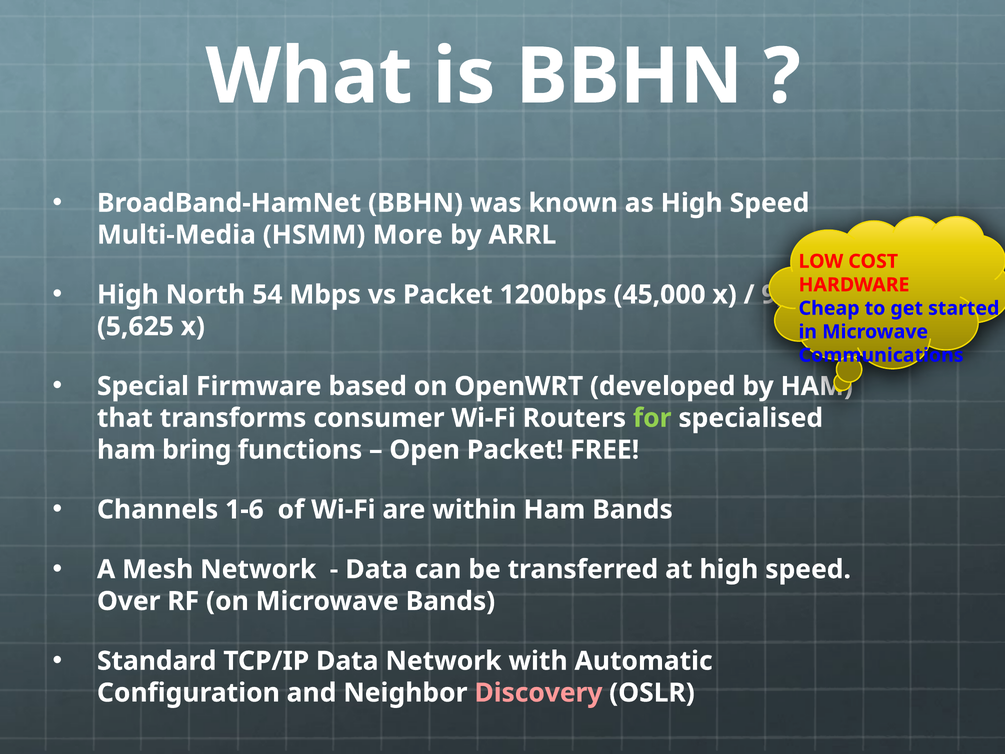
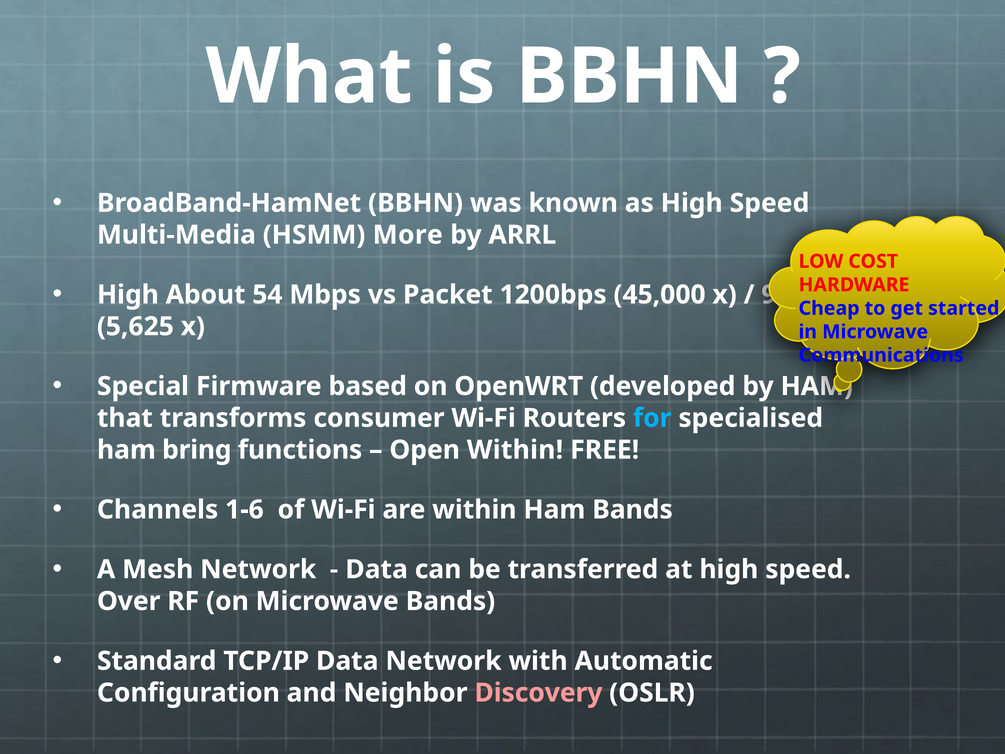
North: North -> About (206, 295)
for colour: light green -> light blue (652, 418)
Open Packet: Packet -> Within (515, 450)
